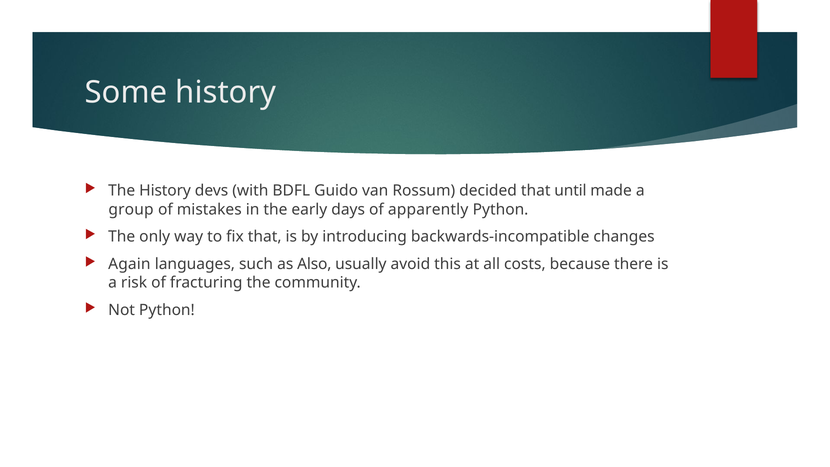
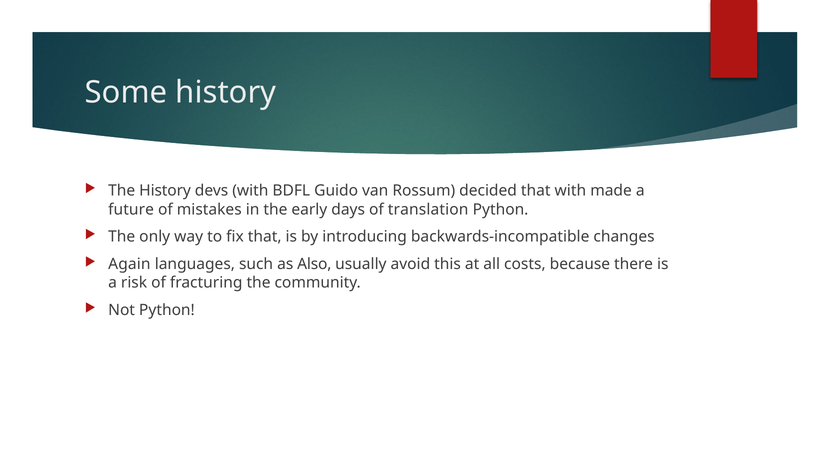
that until: until -> with (570, 191)
group: group -> future (131, 209)
apparently: apparently -> translation (428, 209)
